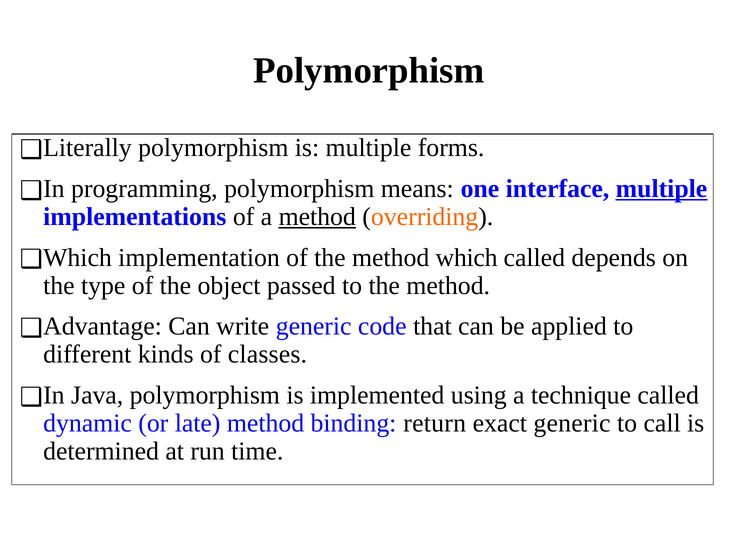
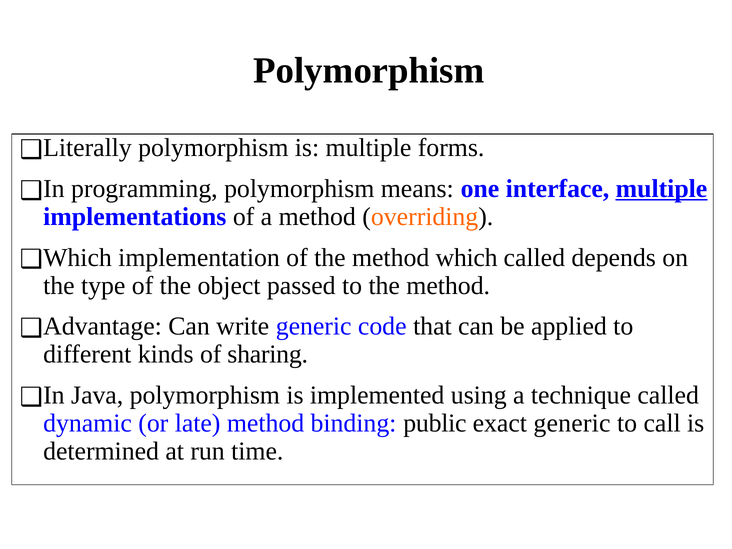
method underline: present -> none (317, 217)
classes: classes -> sharing (268, 354)
return: return -> public (435, 423)
